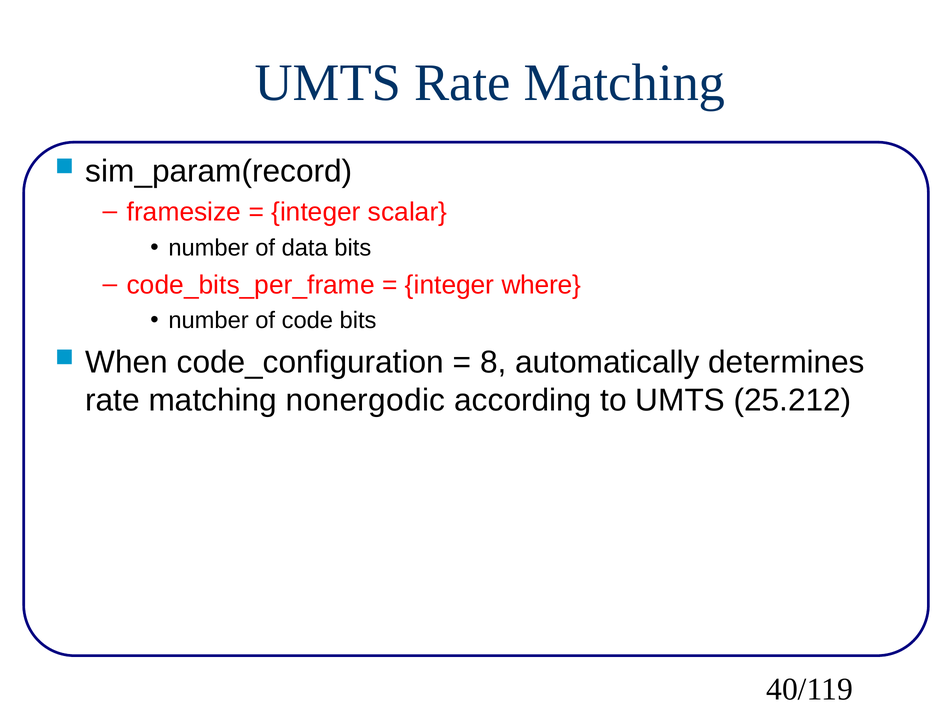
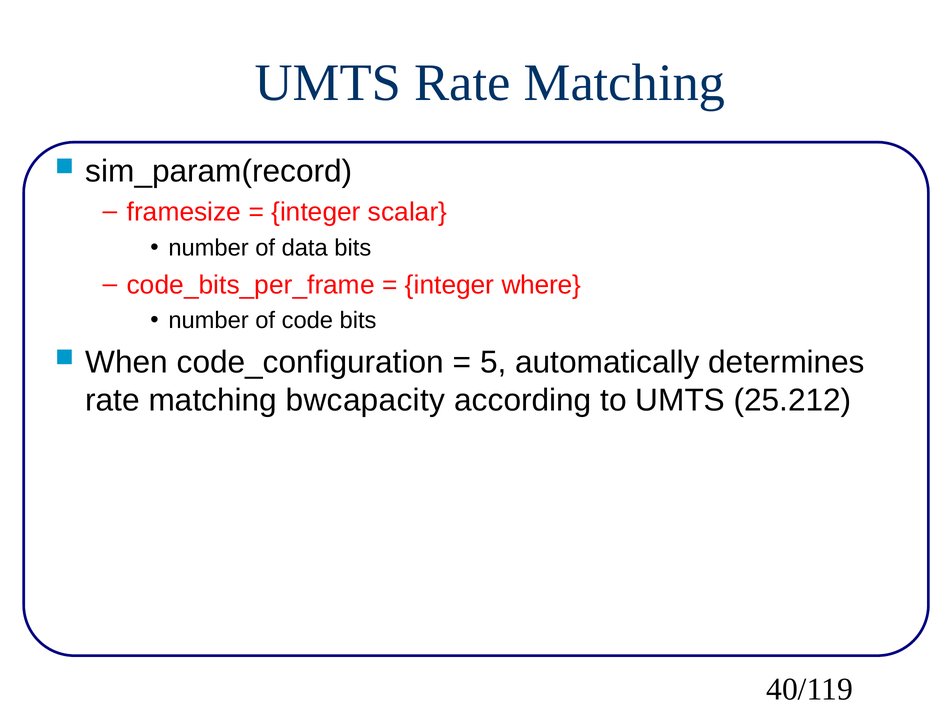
8: 8 -> 5 (493, 363)
nonergodic: nonergodic -> bwcapacity (365, 401)
